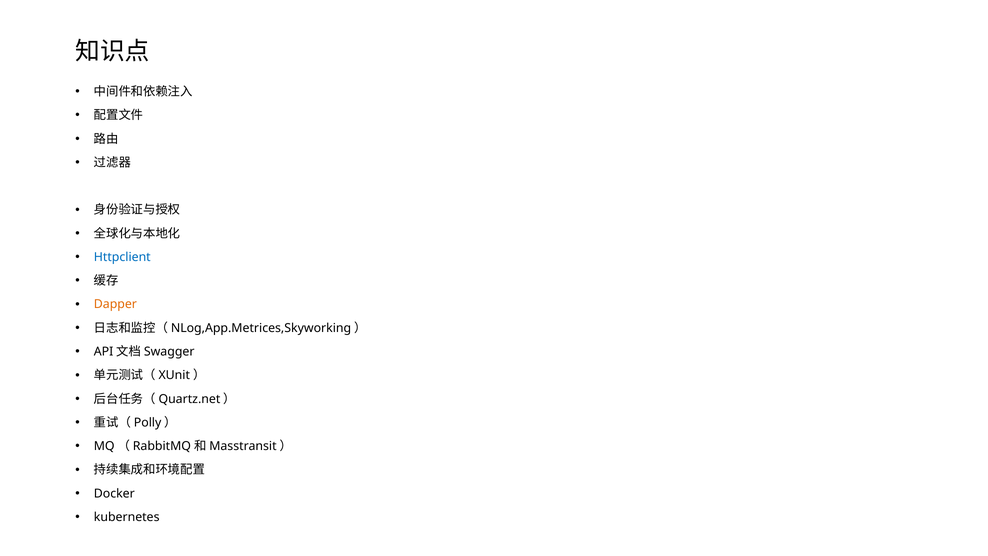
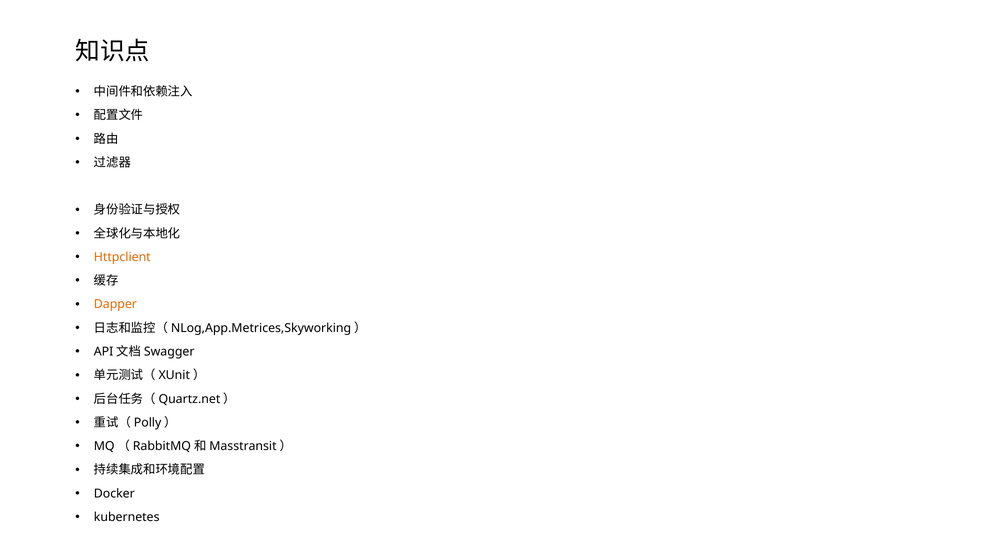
Httpclient colour: blue -> orange (122, 257)
